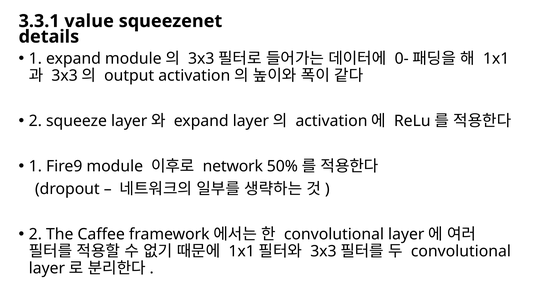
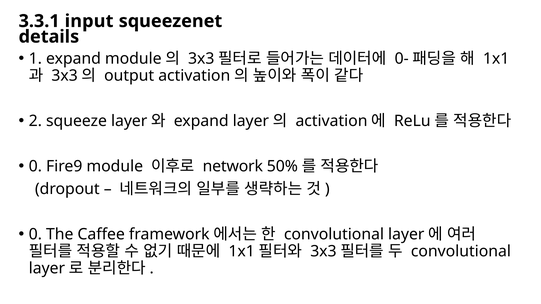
value: value -> input (89, 21)
1: 1 -> 0 (35, 166)
2: 2 -> 0 (35, 235)
